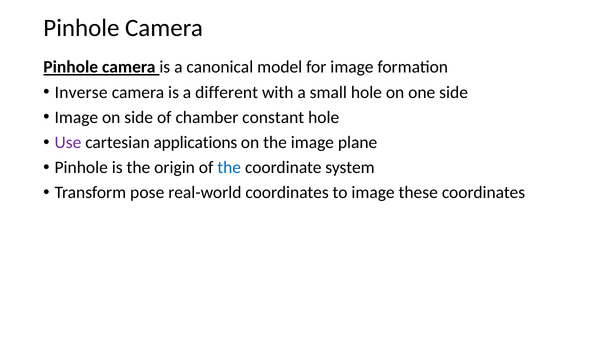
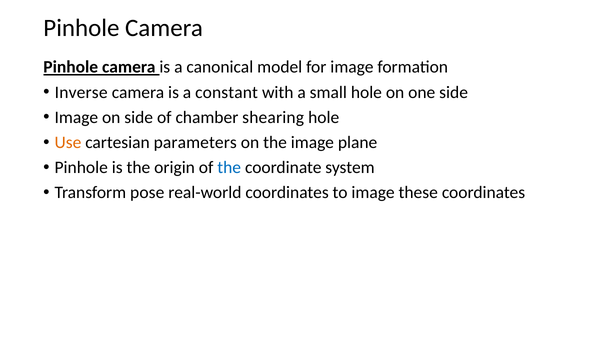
different: different -> constant (227, 92)
constant: constant -> shearing (273, 118)
Use colour: purple -> orange (68, 143)
applications: applications -> parameters (195, 143)
